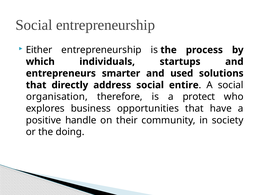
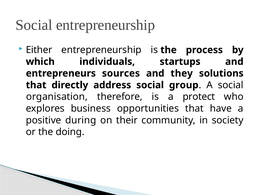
smarter: smarter -> sources (121, 73)
used: used -> they (182, 73)
entire: entire -> group (184, 85)
handle: handle -> during (81, 120)
